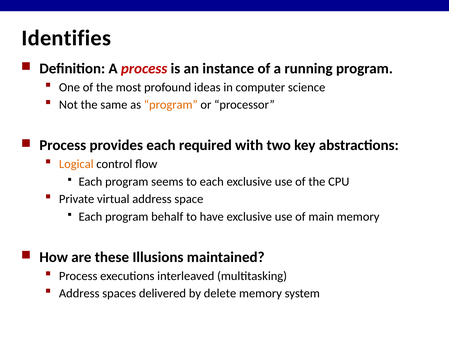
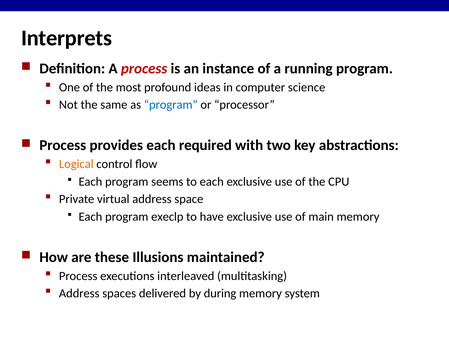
Identifies: Identifies -> Interprets (67, 38)
program colour: orange -> blue (171, 105)
behalf: behalf -> execlp (167, 216)
delete: delete -> during (220, 293)
